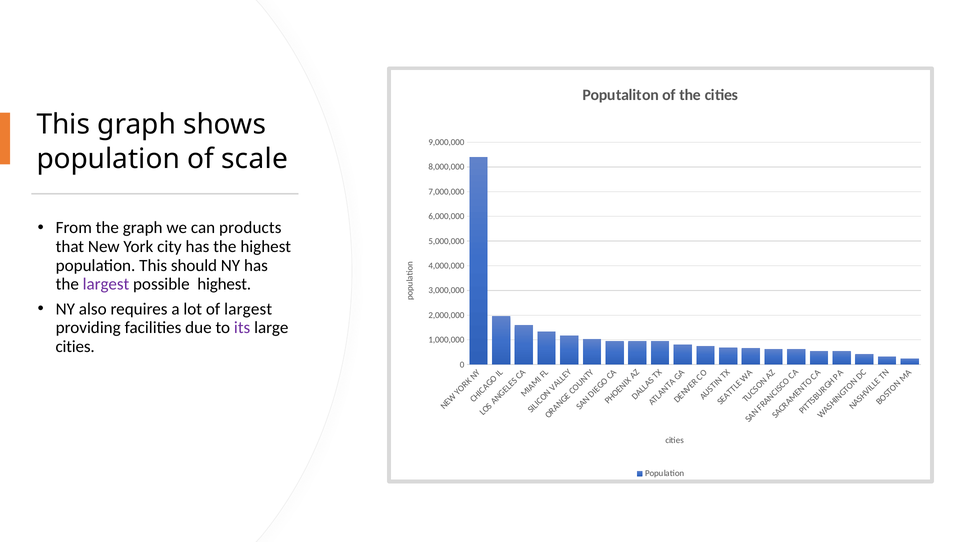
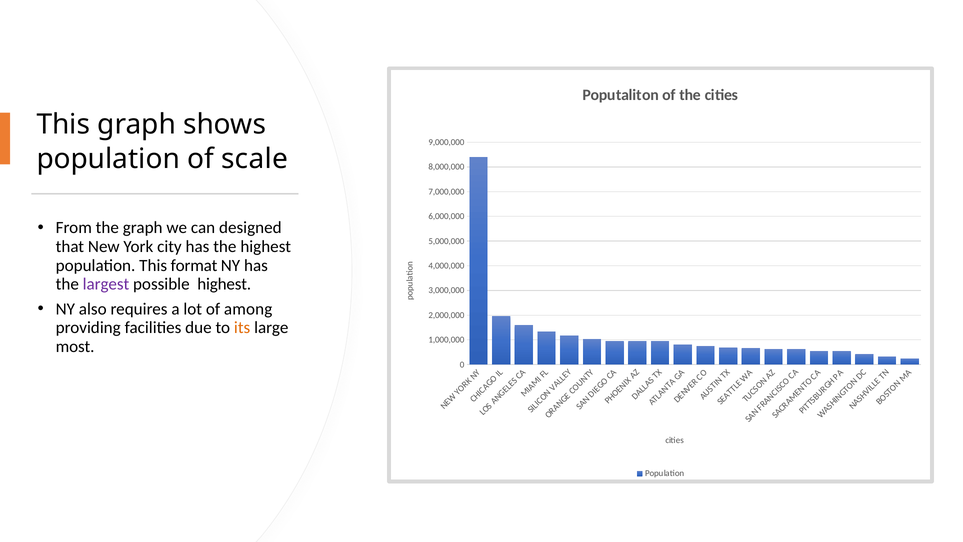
products: products -> designed (250, 228)
should: should -> format (194, 265)
of largest: largest -> among (248, 309)
its colour: purple -> orange (242, 328)
cities: cities -> most (75, 346)
